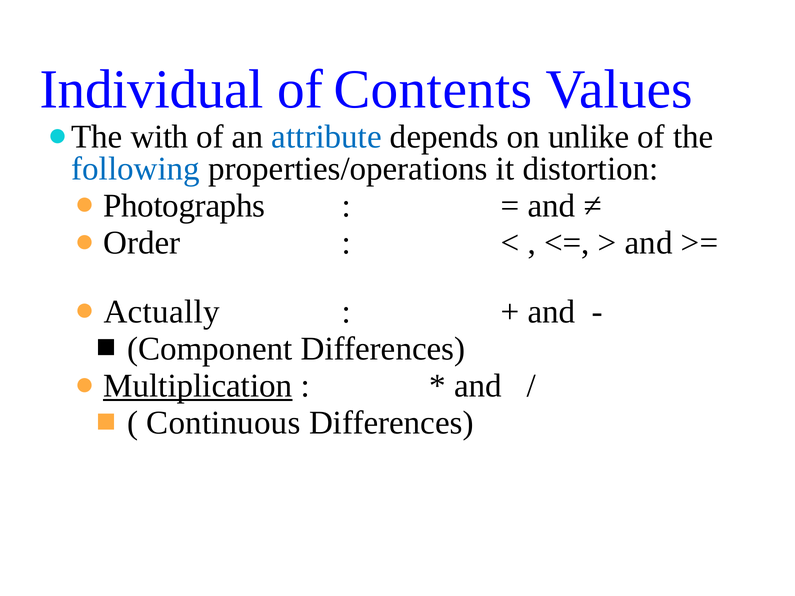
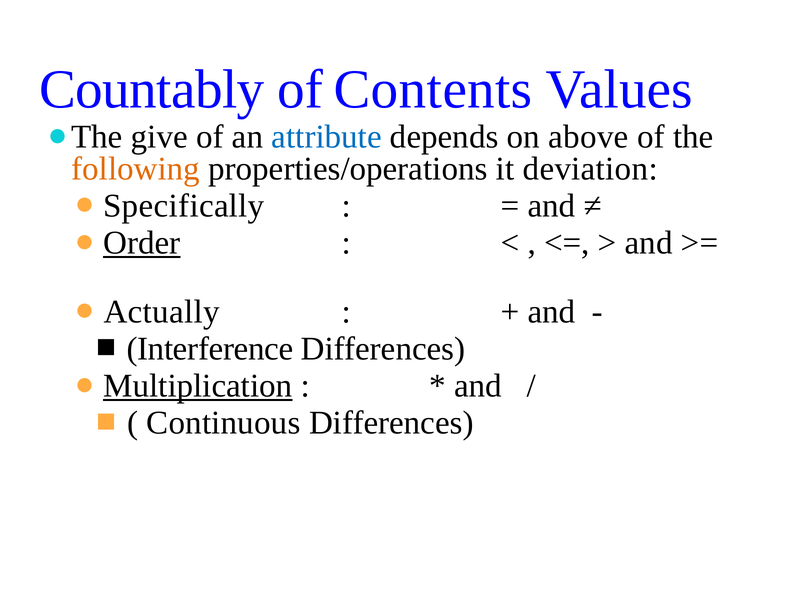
Individual: Individual -> Countably (152, 89)
with: with -> give (159, 137)
unlike: unlike -> above (588, 137)
following colour: blue -> orange (136, 169)
distortion: distortion -> deviation (590, 169)
Photographs: Photographs -> Specifically (184, 206)
Order underline: none -> present (142, 243)
Component: Component -> Interference (210, 349)
